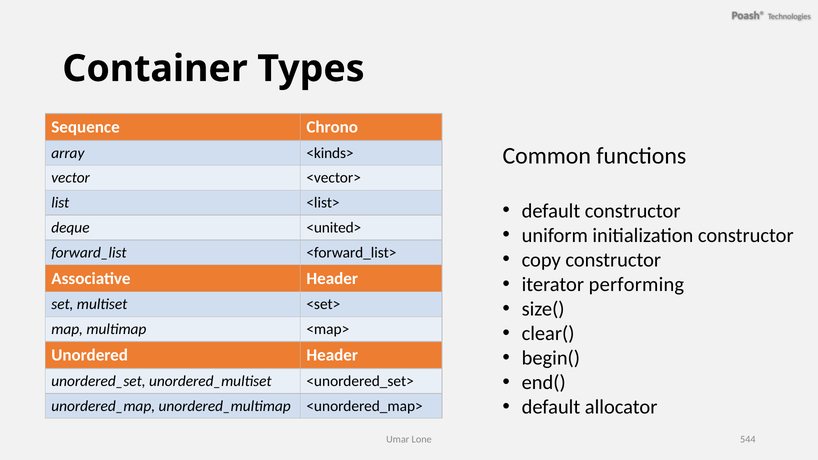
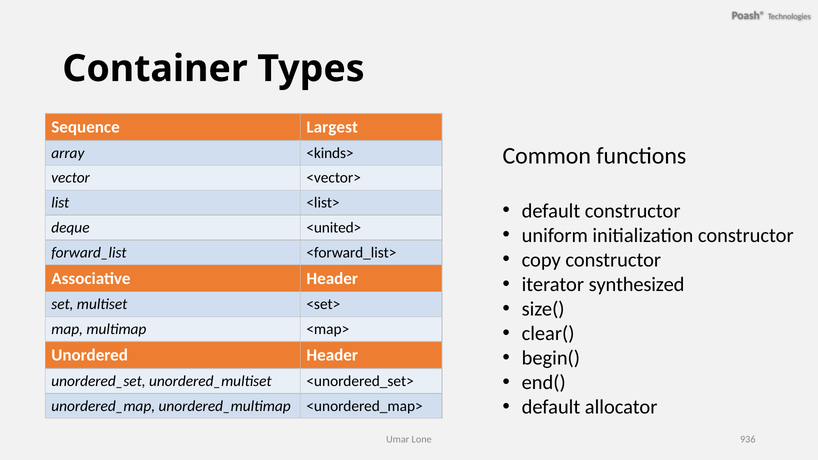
Chrono: Chrono -> Largest (332, 127)
performing: performing -> synthesized (637, 284)
544: 544 -> 936 (748, 439)
